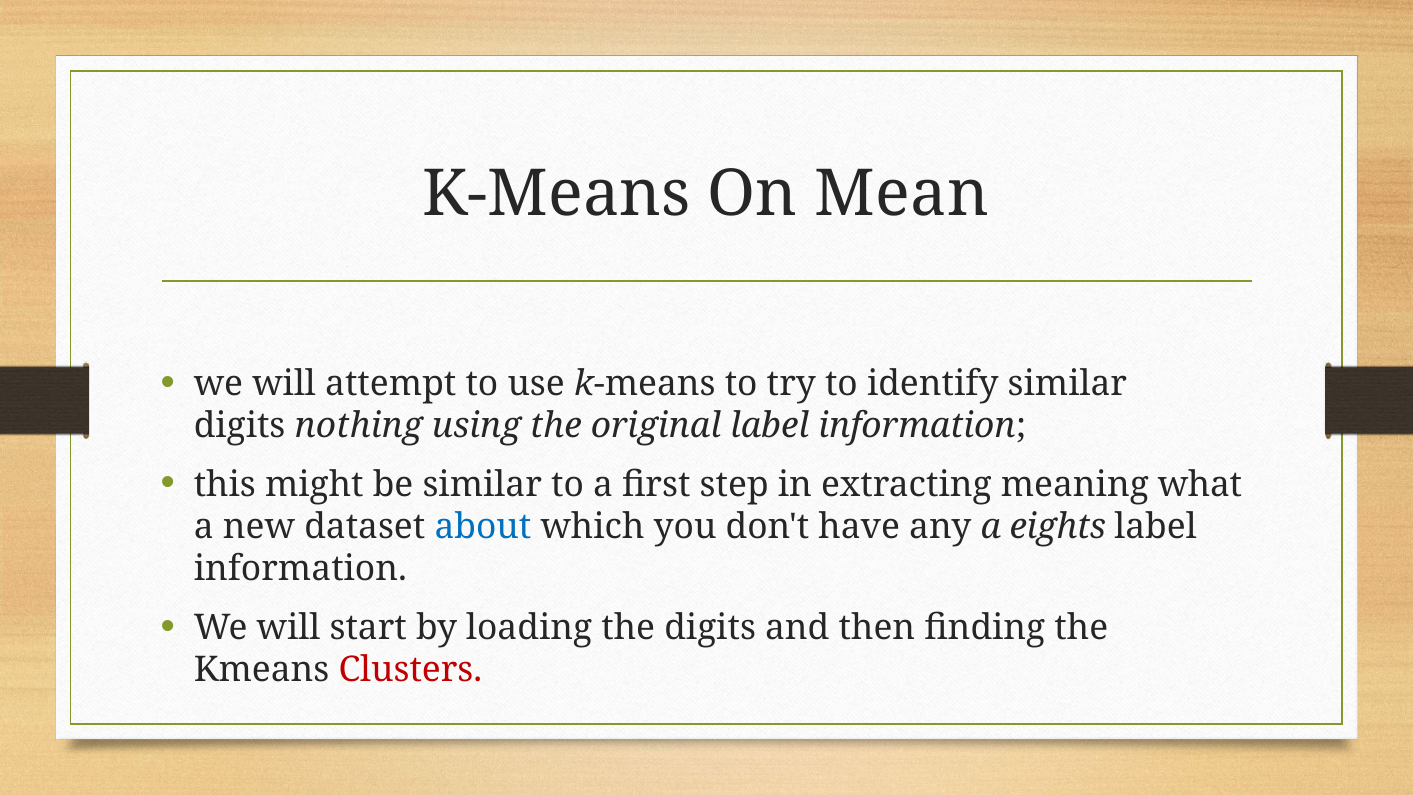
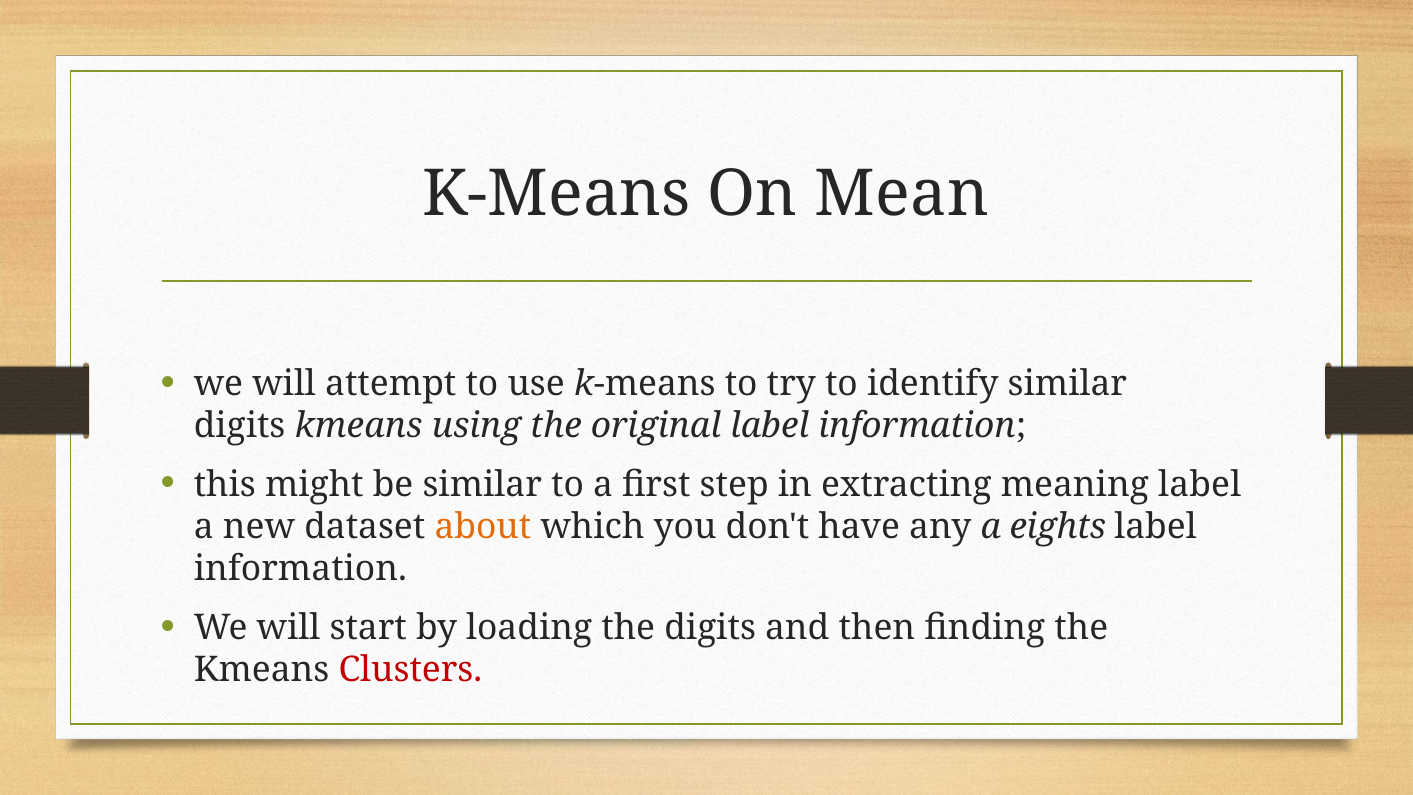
digits nothing: nothing -> kmeans (359, 426)
meaning what: what -> label (1200, 484)
about colour: blue -> orange (483, 527)
